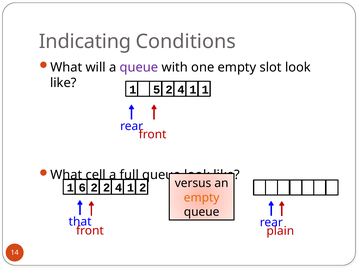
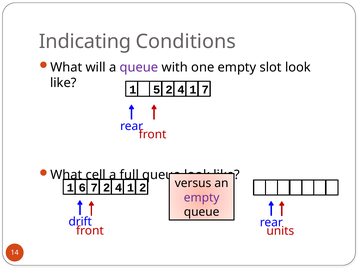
1 1: 1 -> 7 (205, 89)
6 2: 2 -> 7 (94, 187)
empty colour: orange -> purple (202, 197)
that: that -> drift (80, 221)
plain: plain -> units (280, 230)
